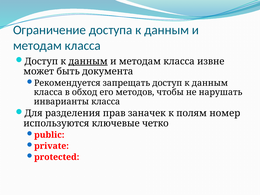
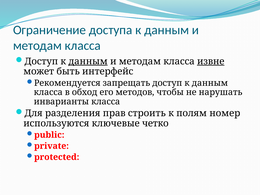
извне underline: none -> present (211, 61)
документа: документа -> интерфейс (108, 71)
заначек: заначек -> строить (147, 113)
